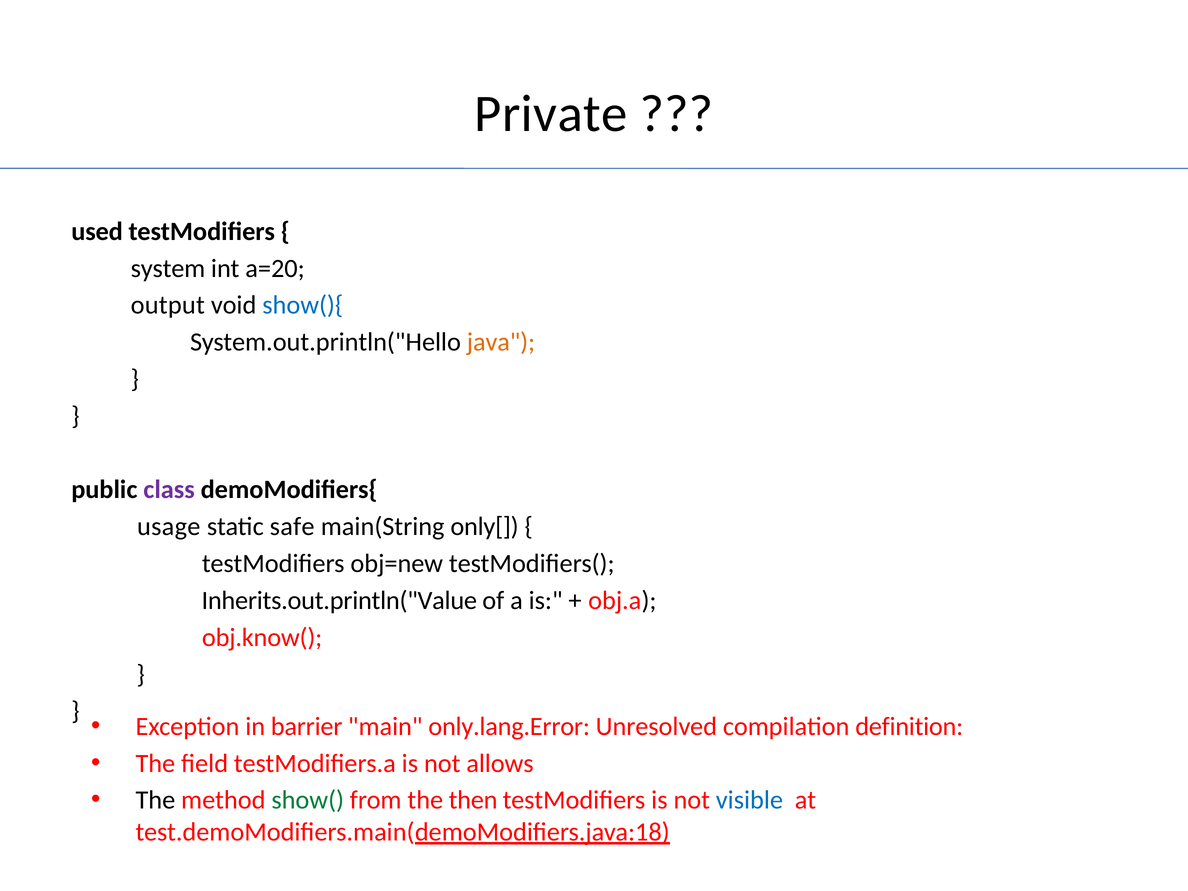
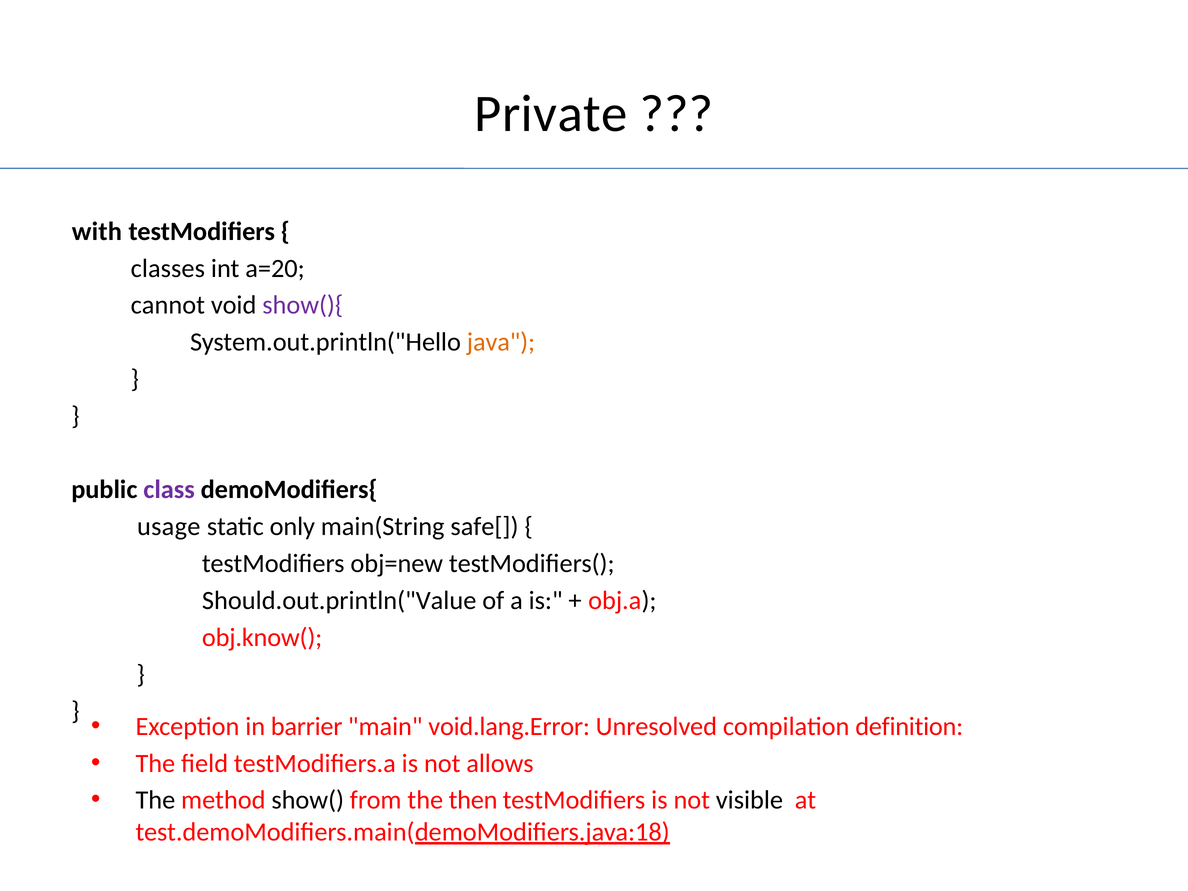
used: used -> with (97, 231)
system: system -> classes (168, 268)
output: output -> cannot (168, 305)
show(){ colour: blue -> purple (303, 305)
safe: safe -> only (292, 527)
only[: only[ -> safe[ (484, 527)
Inherits.out.println("Value: Inherits.out.println("Value -> Should.out.println("Value (339, 600)
only.lang.Error: only.lang.Error -> void.lang.Error (509, 726)
show( colour: green -> black (308, 800)
visible colour: blue -> black (749, 800)
